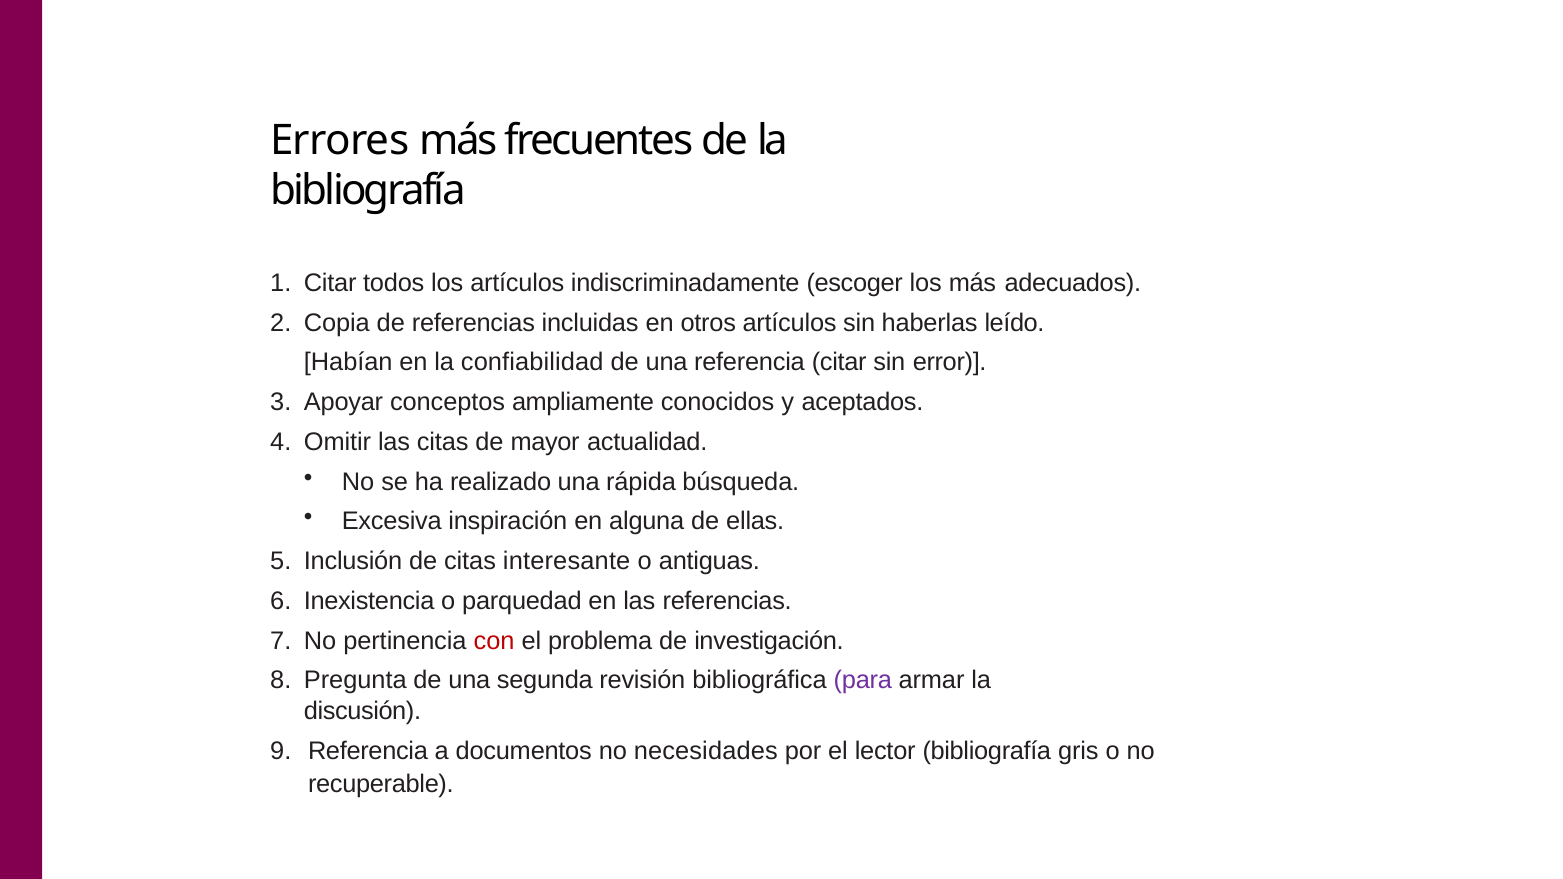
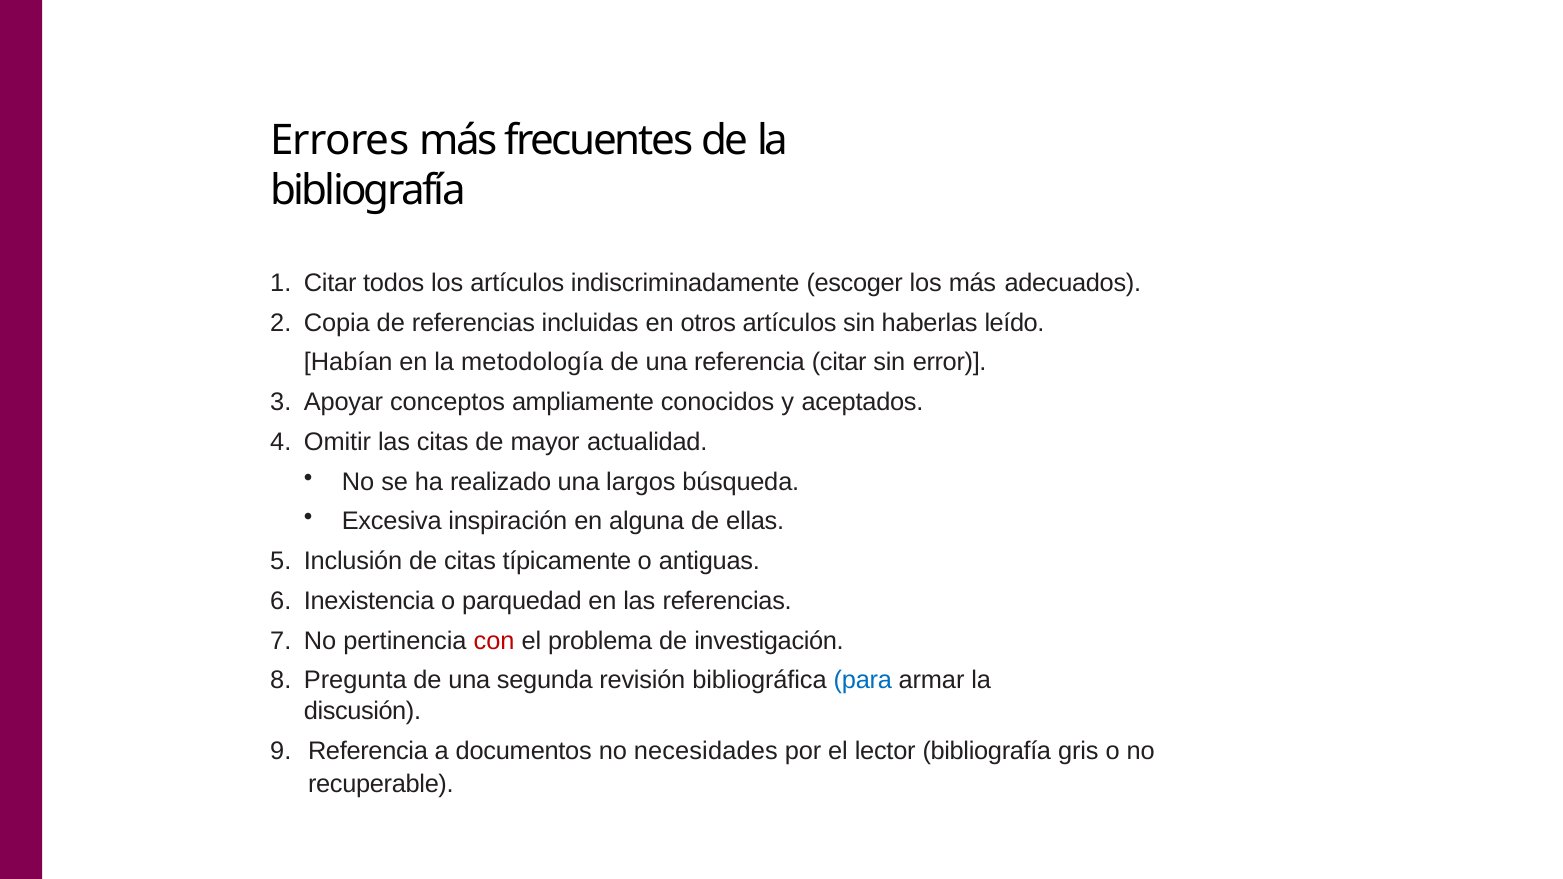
confiabilidad: confiabilidad -> metodología (532, 363)
rápida: rápida -> largos (641, 482)
interesante: interesante -> típicamente (567, 561)
para colour: purple -> blue (863, 681)
